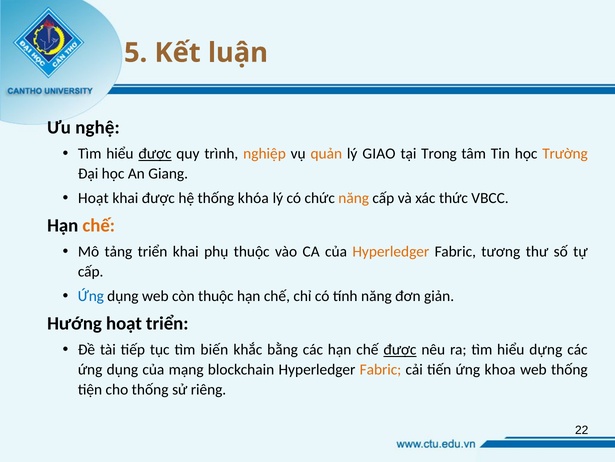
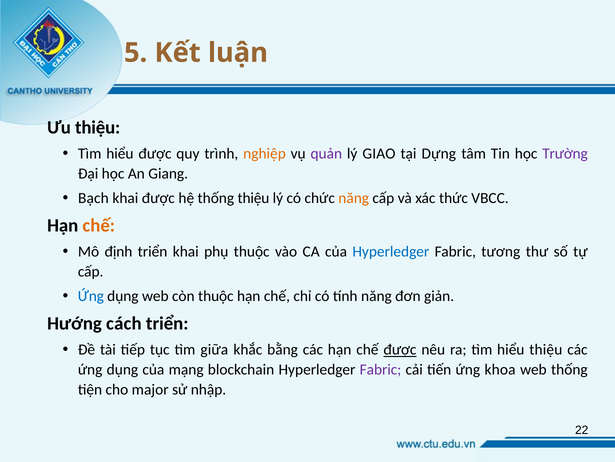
Ưu nghệ: nghệ -> thiệu (98, 127)
được underline: present -> none (155, 154)
quản colour: orange -> purple (326, 154)
Trong: Trong -> Dựng (439, 154)
Trường colour: orange -> purple (565, 154)
Hoạt: Hoạt -> Bạch (93, 198)
thống khóa: khóa -> thiệu (254, 198)
tảng: tảng -> định (118, 251)
Hyperledger colour: orange -> blue (391, 251)
Hướng hoạt: hoạt -> cách (124, 323)
biến: biến -> giữa (214, 349)
hiểu dựng: dựng -> thiệu (546, 349)
Fabric colour: orange -> purple (381, 369)
cho thống: thống -> major (150, 389)
riêng: riêng -> nhập (209, 389)
